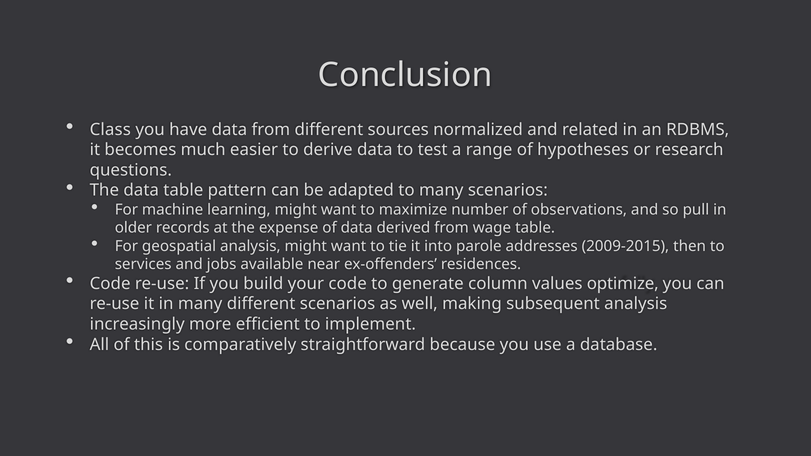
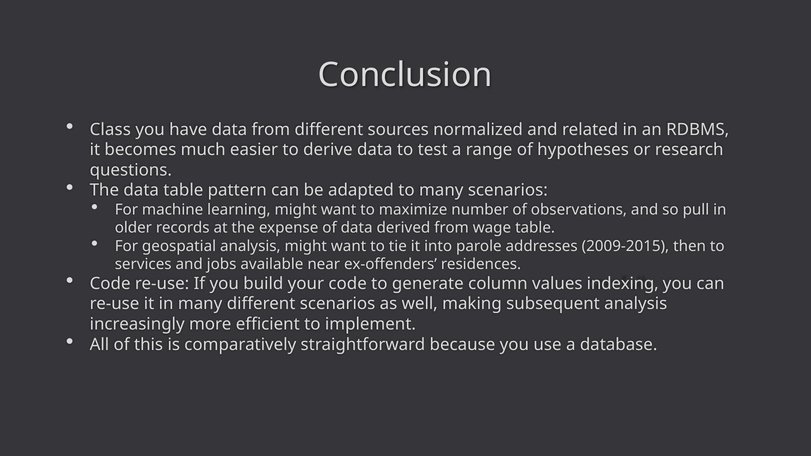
optimize: optimize -> indexing (623, 284)
